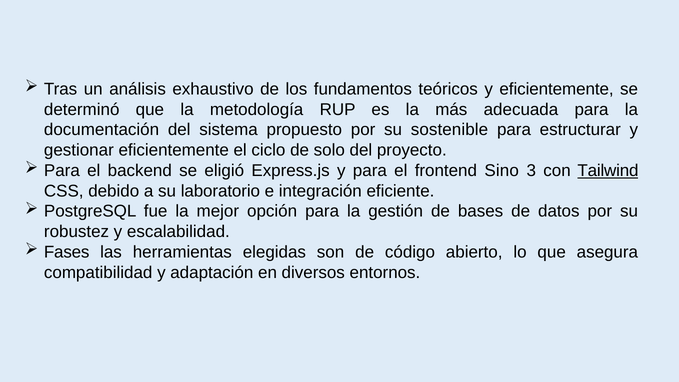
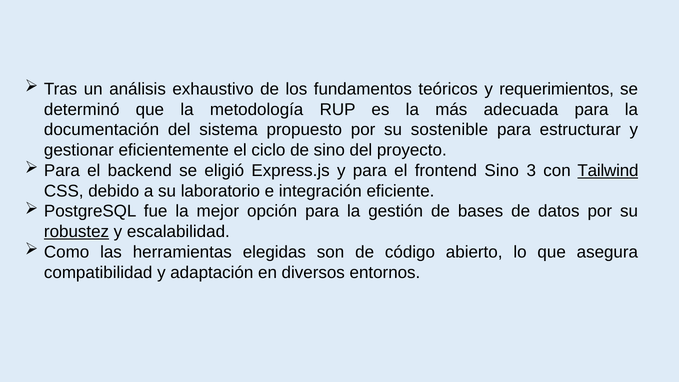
y eficientemente: eficientemente -> requerimientos (557, 89)
de solo: solo -> sino (329, 150)
robustez underline: none -> present (77, 232)
Fases: Fases -> Como (67, 252)
